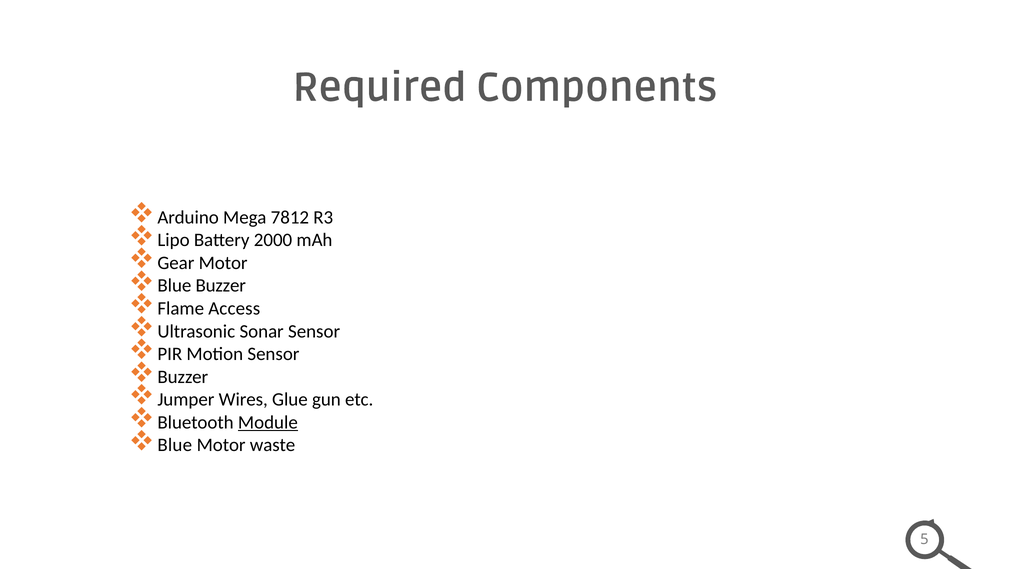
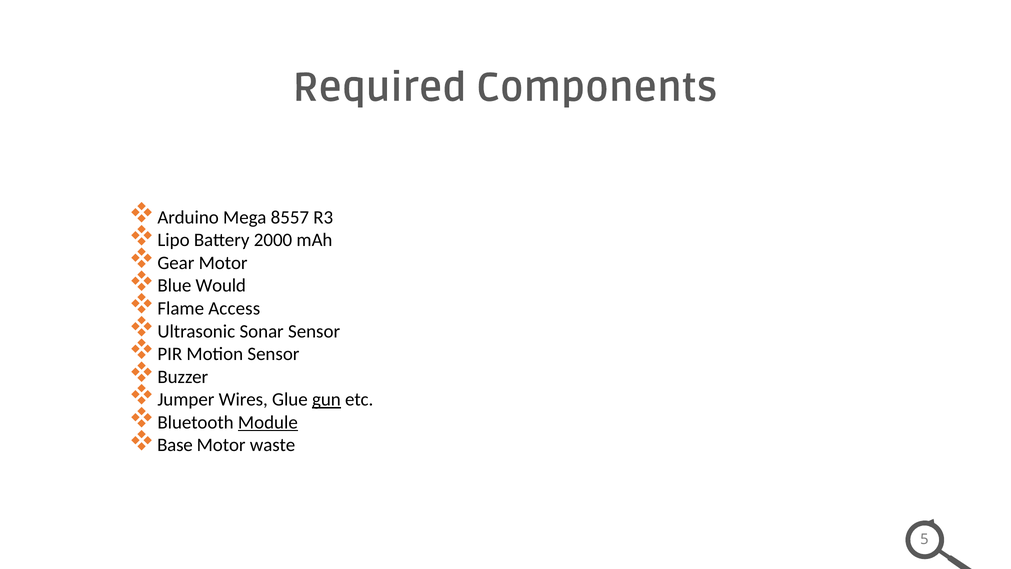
7812: 7812 -> 8557 (290, 217)
Blue Buzzer: Buzzer -> Would (221, 286)
gun underline: none -> present (326, 399)
Blue: Blue -> Base (175, 445)
